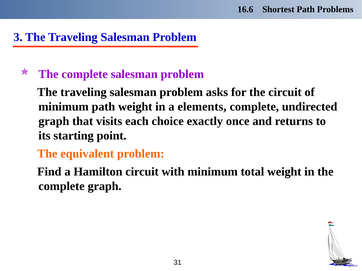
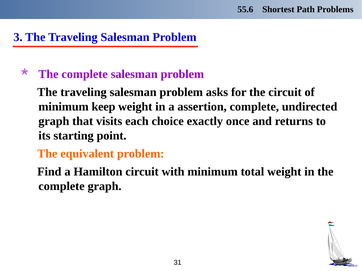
16.6: 16.6 -> 55.6 (245, 9)
minimum path: path -> keep (103, 107)
elements: elements -> assertion (202, 107)
